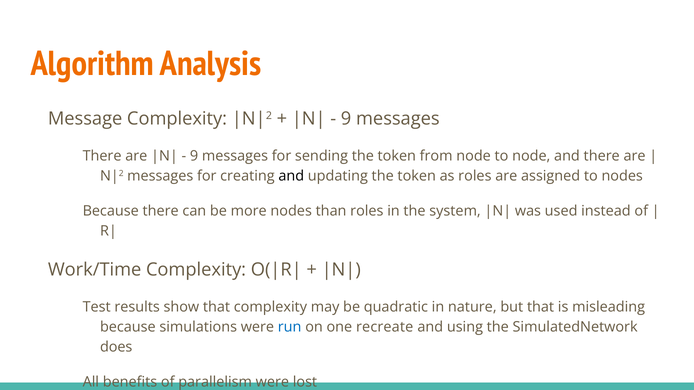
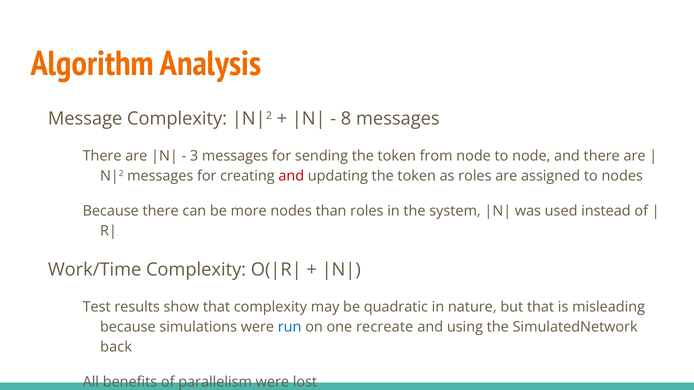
9: 9 -> 8 (346, 119)
9: 9 -> 3 (194, 156)
and colour: black -> red (291, 176)
does: does -> back (116, 347)
